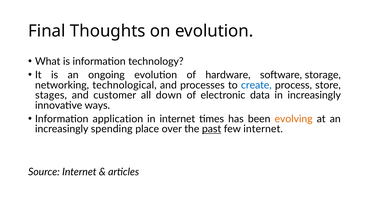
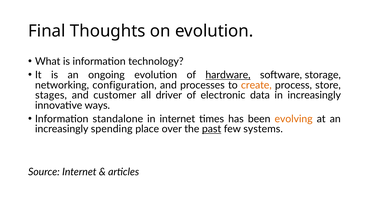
hardware underline: none -> present (228, 75)
technological: technological -> configuration (124, 85)
create colour: blue -> orange (256, 85)
down: down -> driver (169, 95)
application: application -> standalone (118, 119)
few internet: internet -> systems (263, 129)
